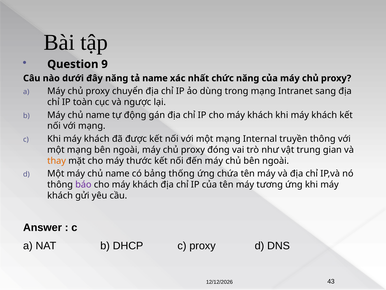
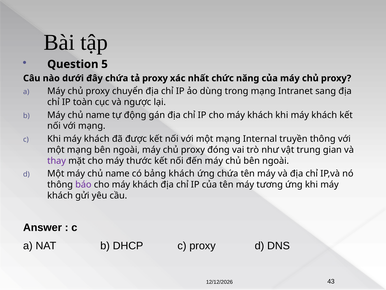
9: 9 -> 5 (105, 64)
đây năng: năng -> chứa (117, 78)
tả name: name -> proxy (155, 78)
thay colour: orange -> purple (57, 161)
bảng thống: thống -> khách (182, 173)
